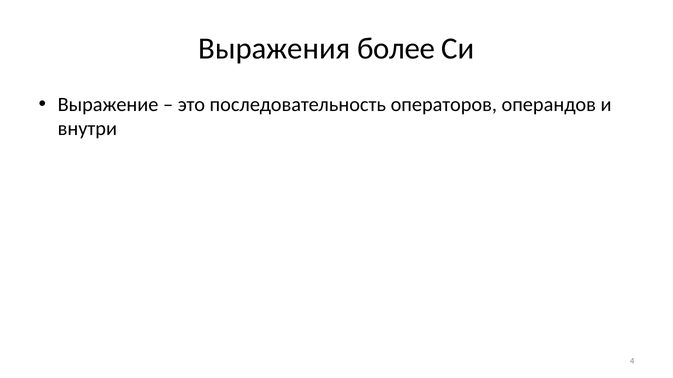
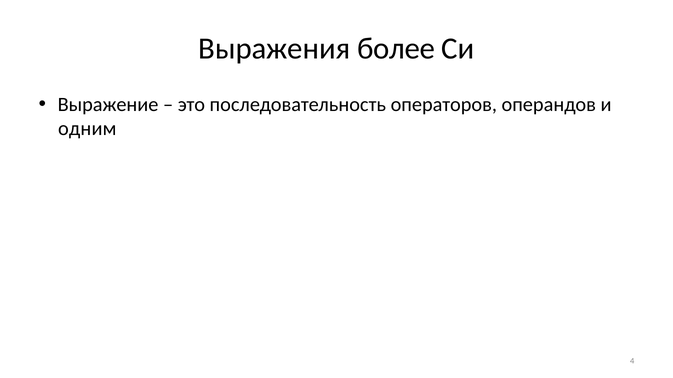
внутри: внутри -> одним (87, 129)
